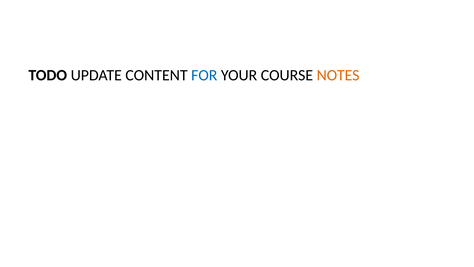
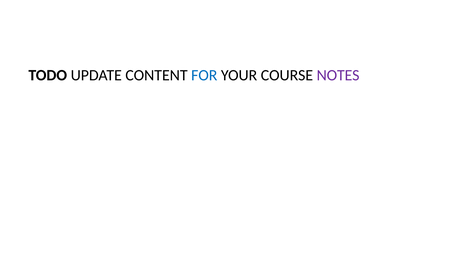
NOTES colour: orange -> purple (338, 75)
